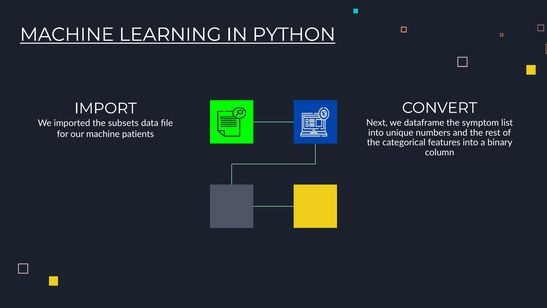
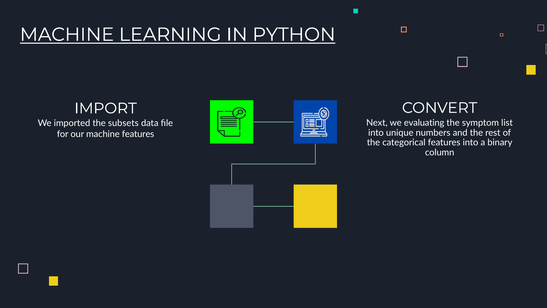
dataframe: dataframe -> evaluating (424, 123)
machine patients: patients -> features (138, 134)
